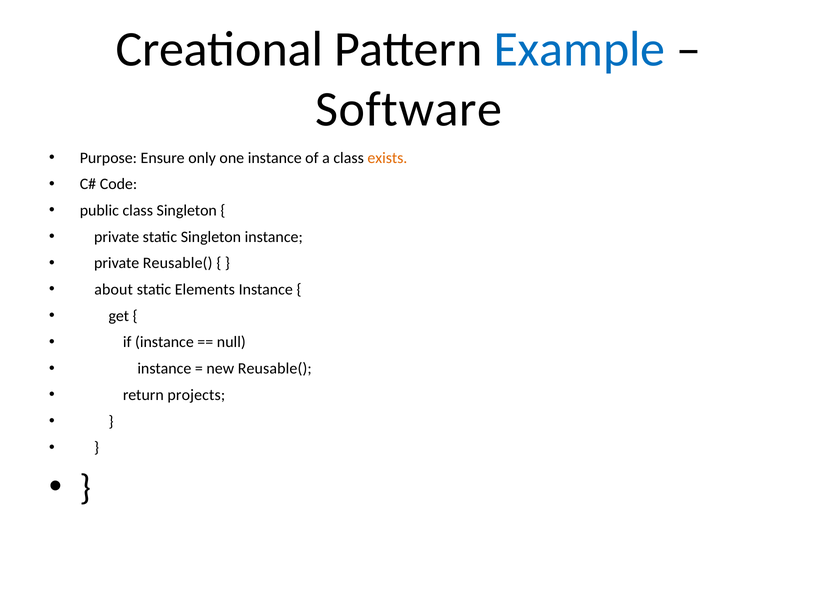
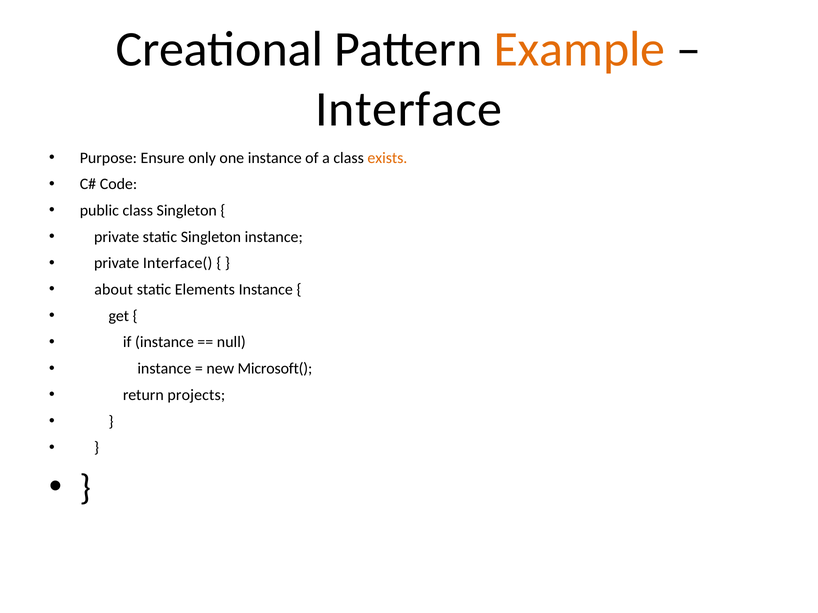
Example colour: blue -> orange (580, 49)
Software: Software -> Interface (409, 109)
private Reusable(: Reusable( -> Interface( (178, 263)
new Reusable(: Reusable( -> Microsoft( (275, 369)
